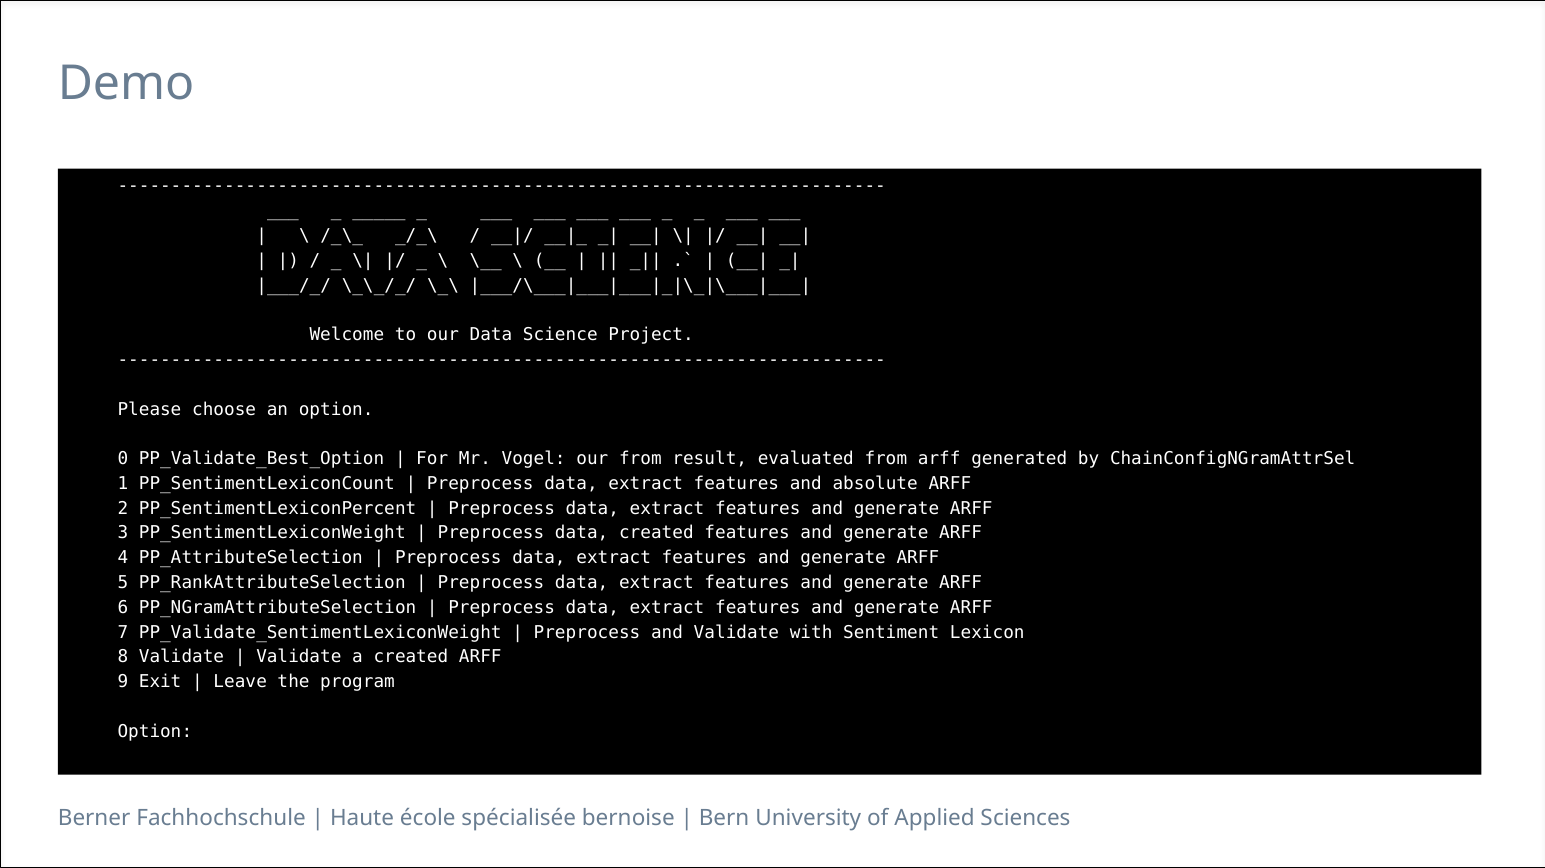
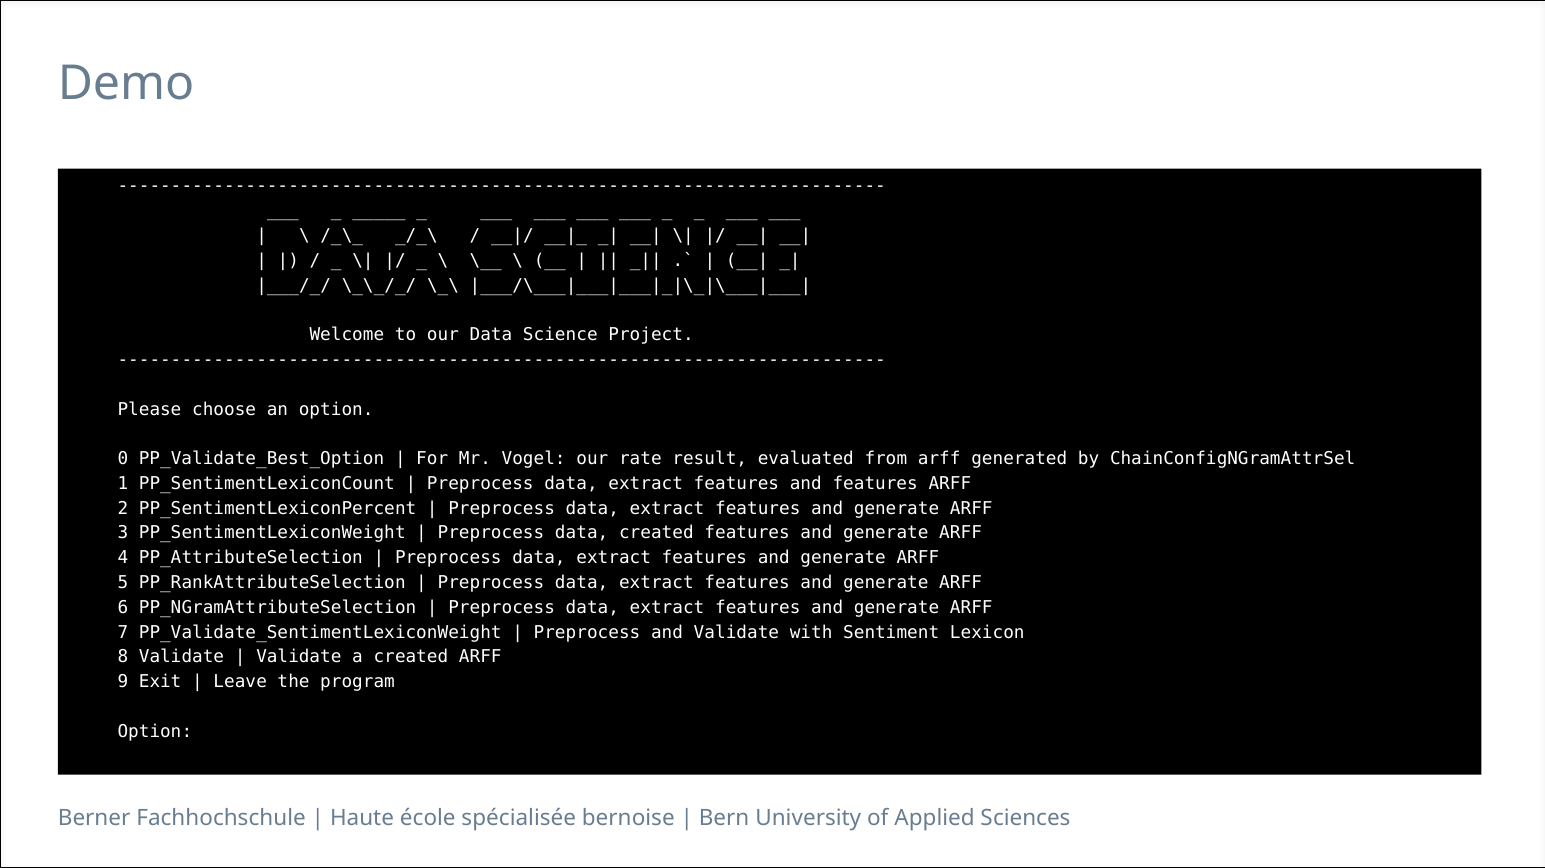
our from: from -> rate (640, 459)
and absolute: absolute -> features (875, 484)
